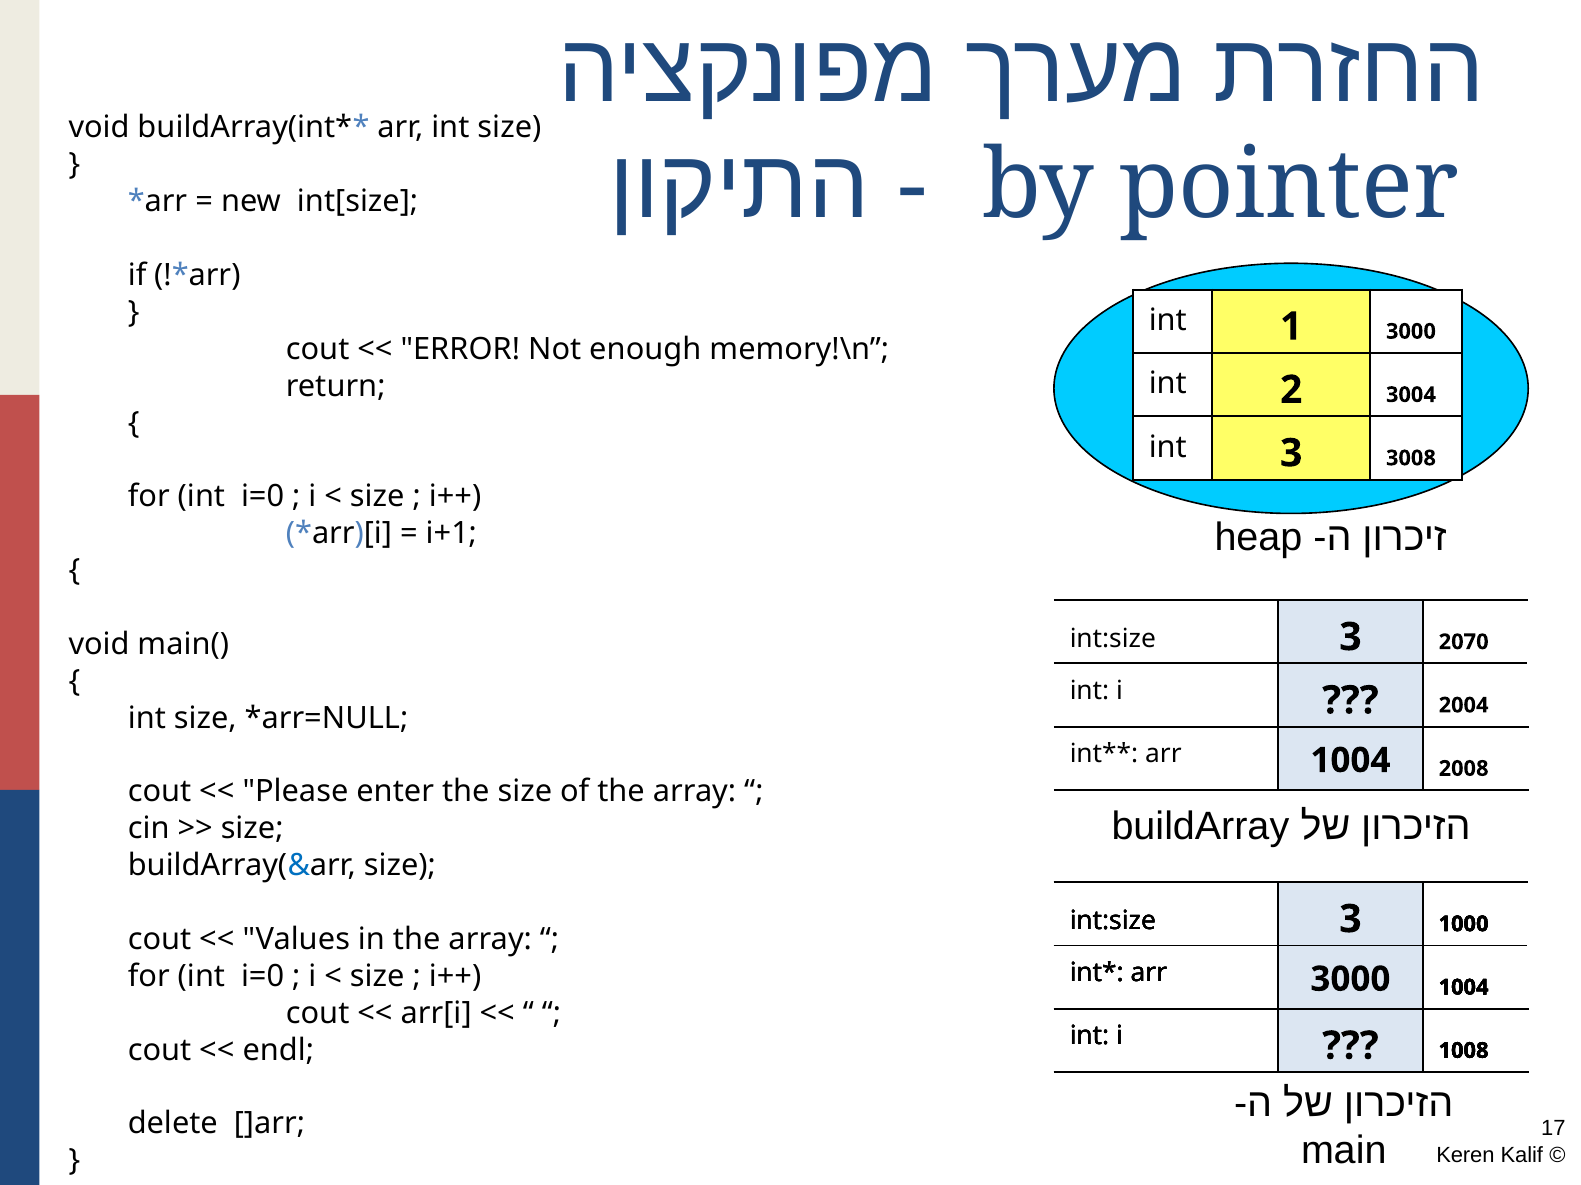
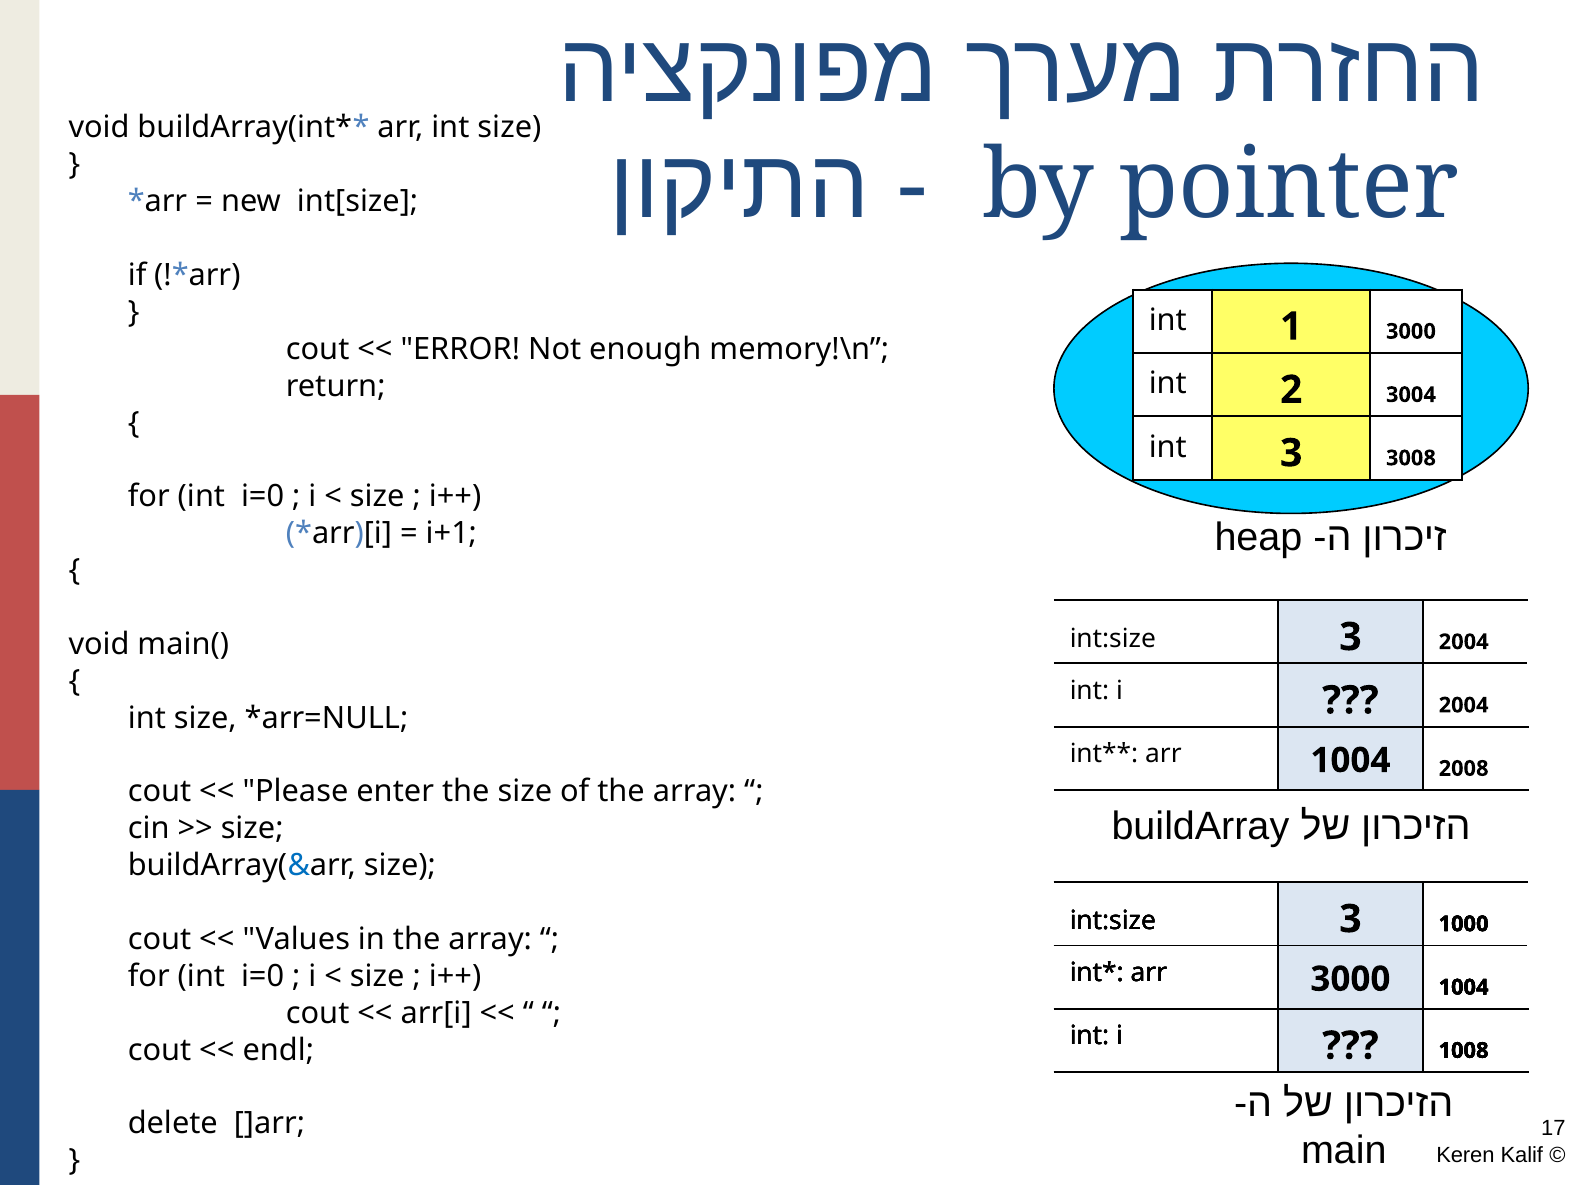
2070: 2070 -> 2004 (1464, 642)
